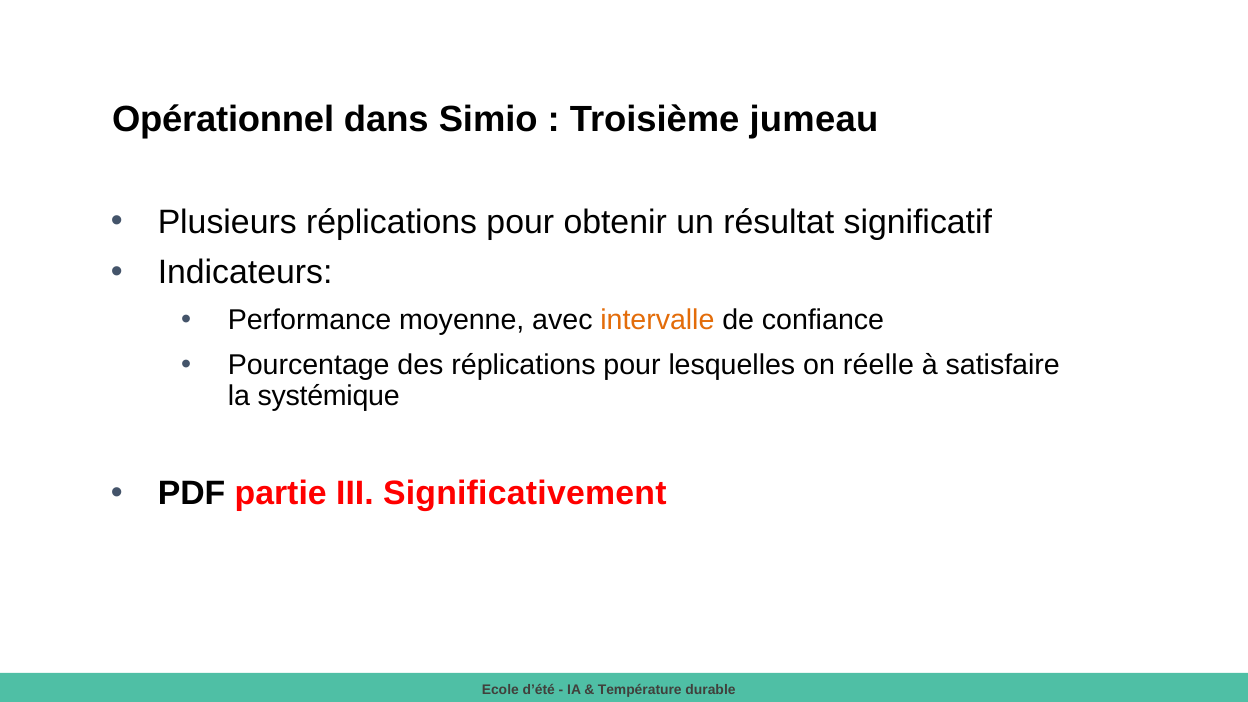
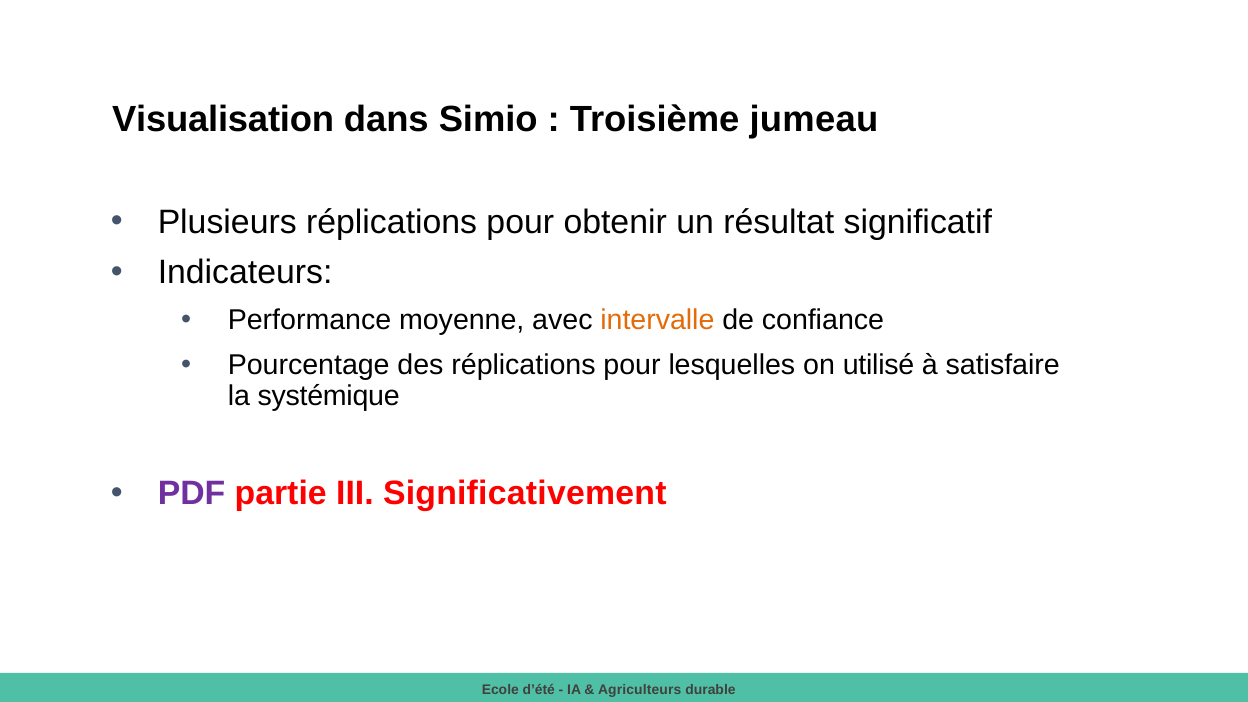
Opérationnel: Opérationnel -> Visualisation (223, 119)
réelle: réelle -> utilisé (879, 365)
PDF colour: black -> purple (192, 494)
Température: Température -> Agriculteurs (640, 690)
